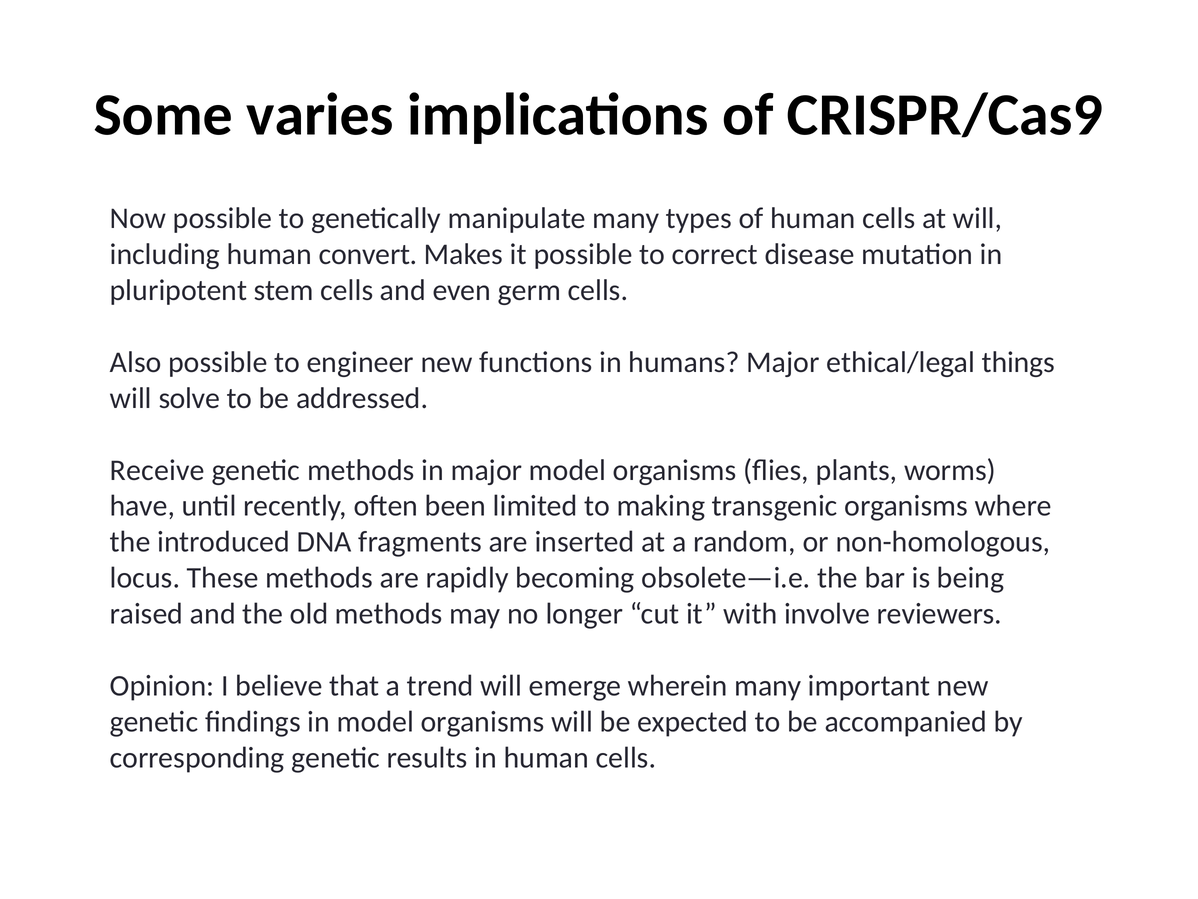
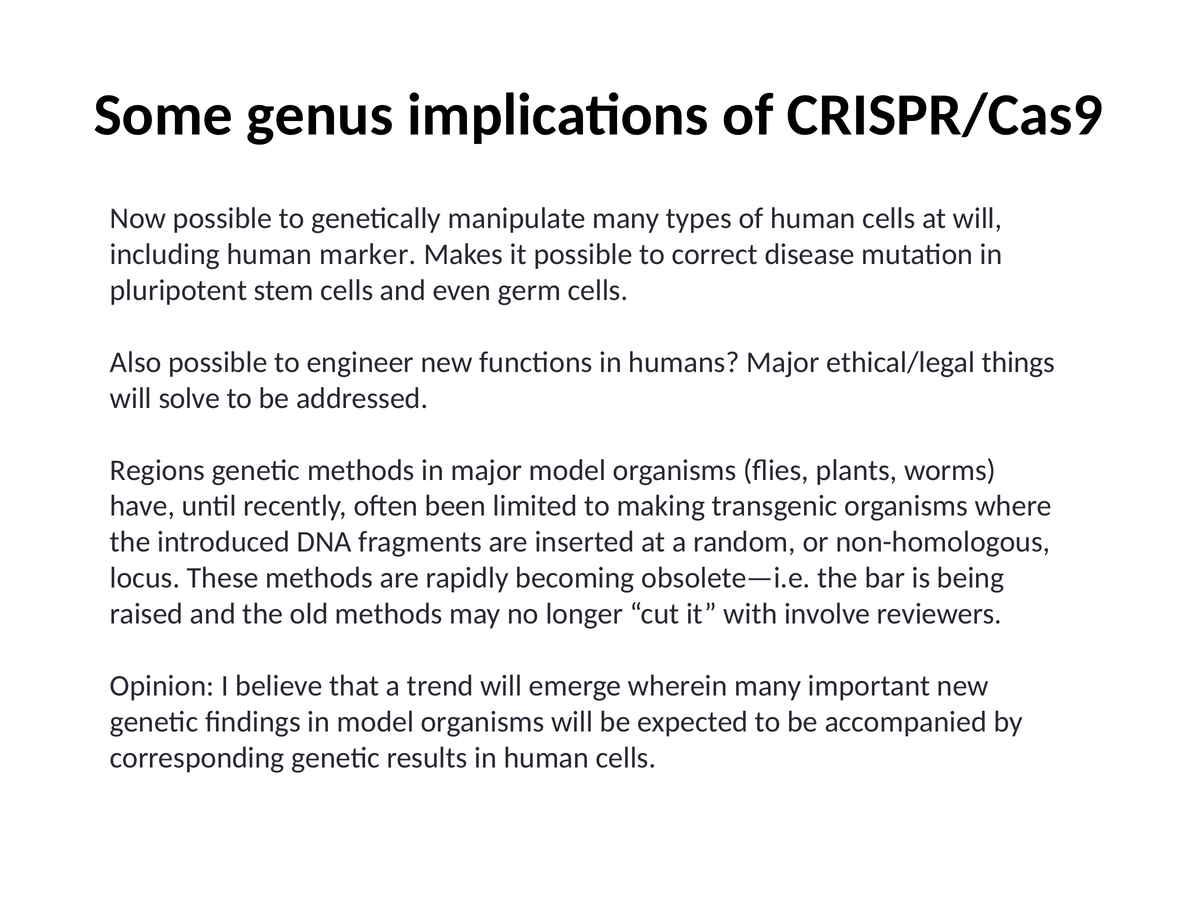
varies: varies -> genus (320, 115)
convert: convert -> marker (368, 254)
Receive: Receive -> Regions (157, 470)
